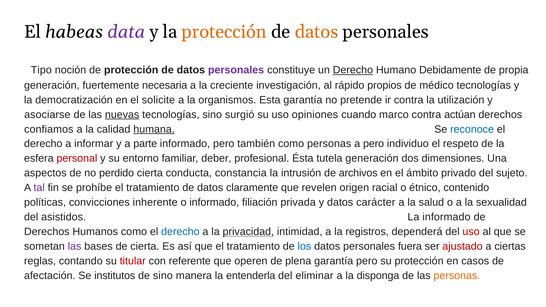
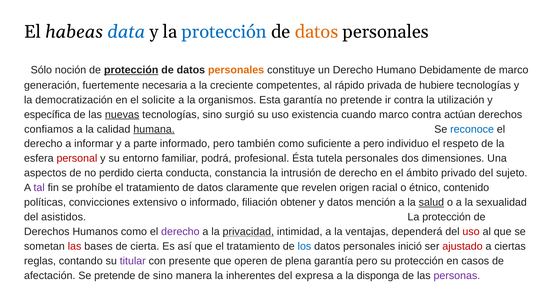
data colour: purple -> blue (126, 32)
protección colour: orange -> blue (224, 32)
Tipo: Tipo -> Sólo (41, 70)
protección underline: none -> present (131, 70)
personales colour: purple -> orange (236, 70)
Derecho underline: present -> none (353, 70)
de propia: propia -> marco (514, 70)
investigación: investigación -> competentes (288, 85)
propios: propios -> privada (385, 85)
médico: médico -> hubiere (437, 85)
asociarse: asociarse -> específica (47, 115)
opiniones: opiniones -> existencia (315, 115)
como personas: personas -> suficiente (329, 144)
deber: deber -> podrá (216, 159)
tutela generación: generación -> personales (372, 159)
de archivos: archivos -> derecho (358, 173)
inherente: inherente -> extensivo (155, 202)
privada: privada -> obtener (298, 202)
carácter: carácter -> mención (376, 202)
salud underline: none -> present (431, 202)
informado: informado -> protección (447, 217)
derecho colour: blue -> purple (180, 232)
registros: registros -> ventajas (367, 232)
las colour: purple -> red (75, 246)
fuera: fuera -> inició (410, 246)
titular colour: red -> purple (133, 261)
referente: referente -> presente (190, 261)
Se institutos: institutos -> pretende (115, 276)
entenderla: entenderla -> inherentes (251, 276)
eliminar: eliminar -> expresa (314, 276)
personas colour: orange -> purple (457, 276)
